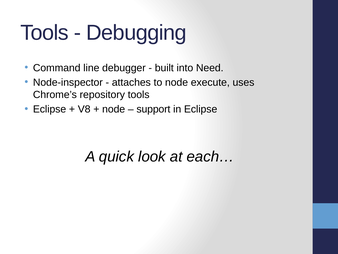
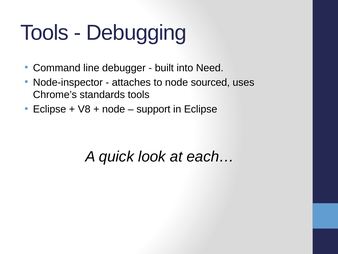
execute: execute -> sourced (210, 82)
repository: repository -> standards (102, 95)
